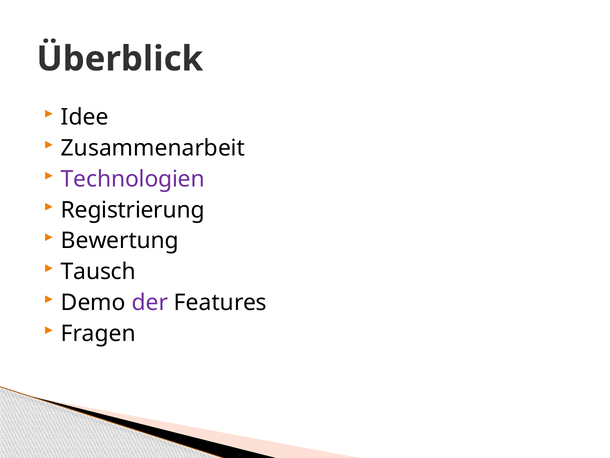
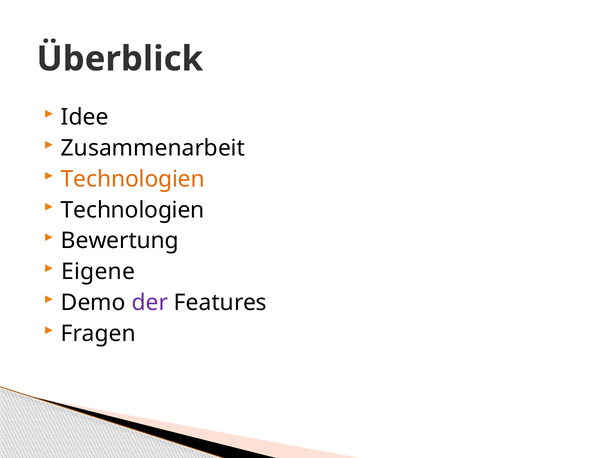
Technologien colour: purple -> orange (133, 179)
Registrierung: Registrierung -> Technologien (133, 210)
Tausch: Tausch -> Eigene (98, 271)
